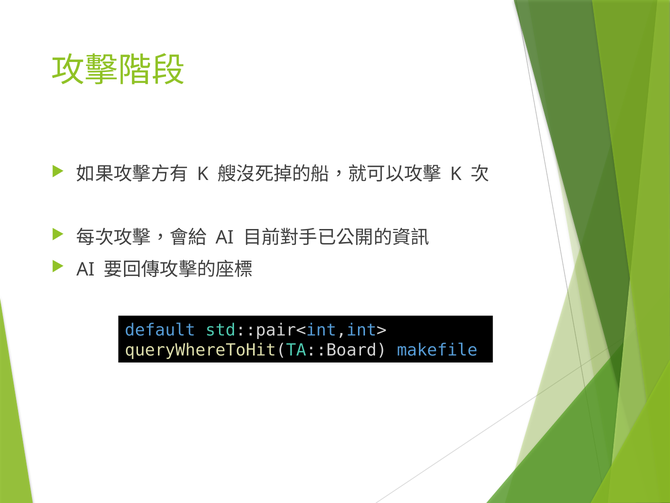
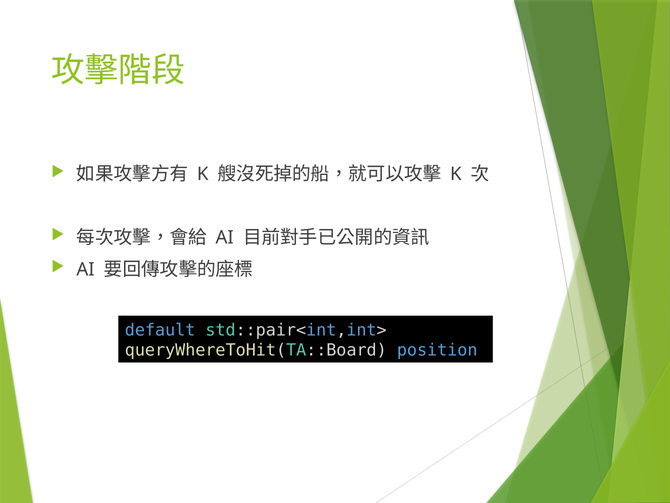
makefile: makefile -> position (437, 350)
